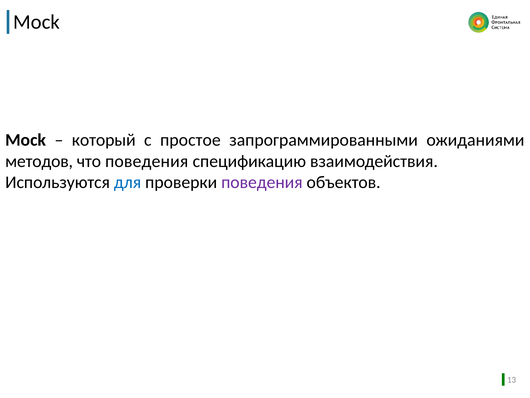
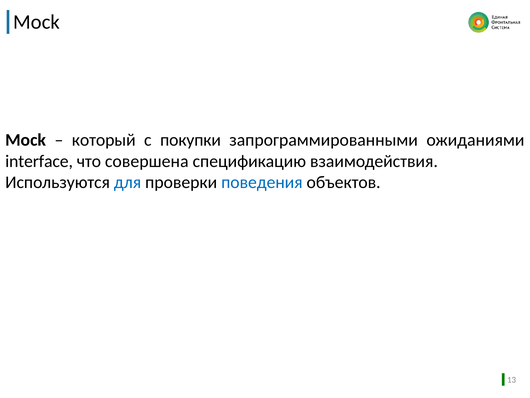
простое: простое -> покупки (191, 140)
методов: методов -> interface (39, 161)
что поведения: поведения -> совершена (147, 161)
поведения colour: purple -> blue (262, 182)
